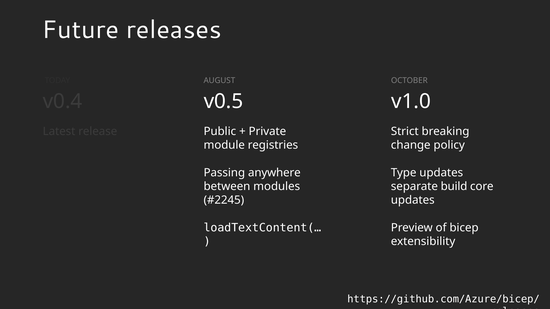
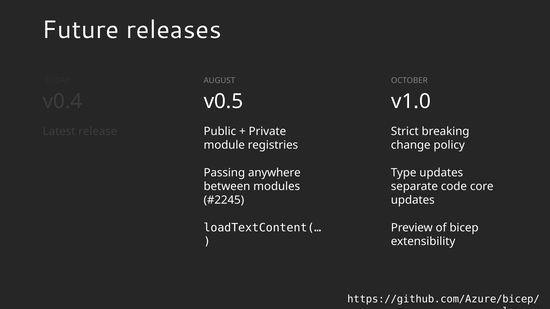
build: build -> code (454, 187)
